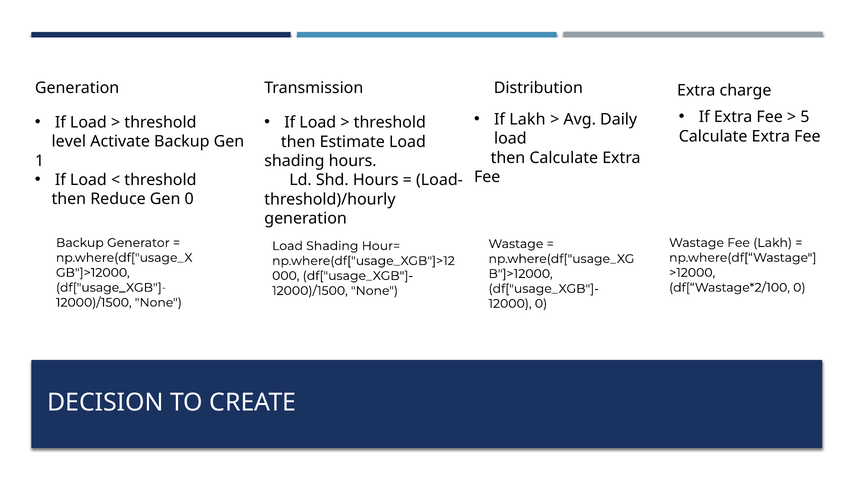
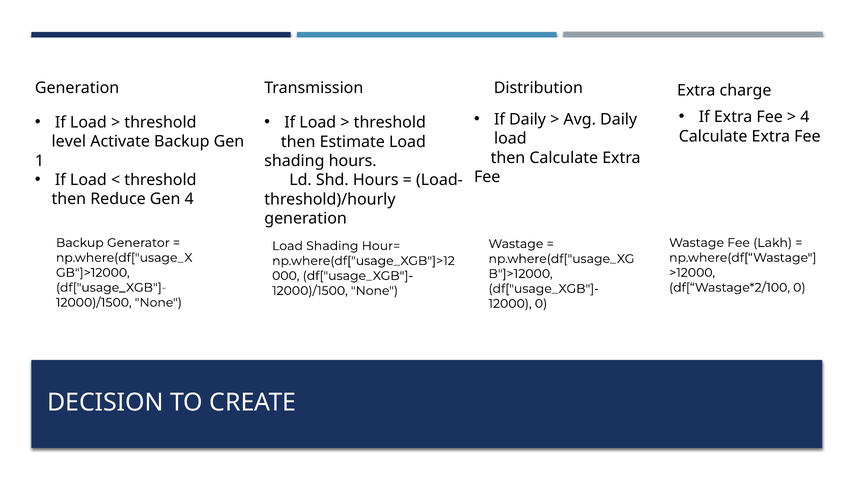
5: 5 -> 4 (805, 117)
If Lakh: Lakh -> Daily (528, 120)
Gen 0: 0 -> 4 (189, 199)
